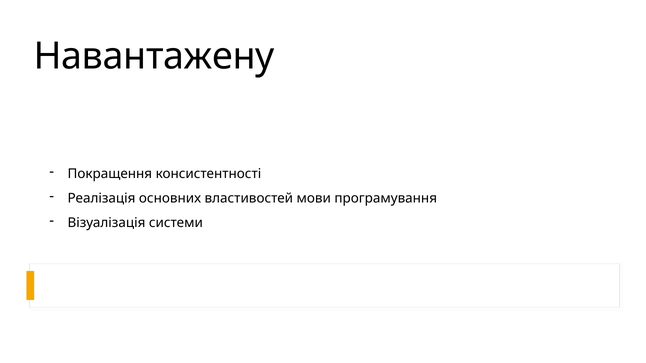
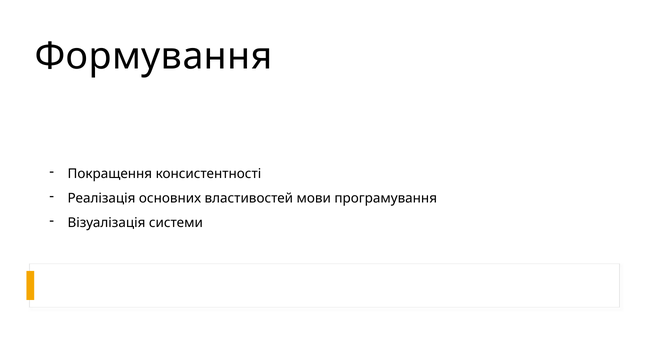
Навантажену: Навантажену -> Формування (154, 56)
